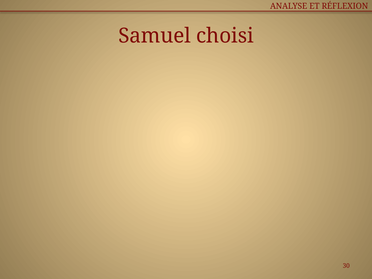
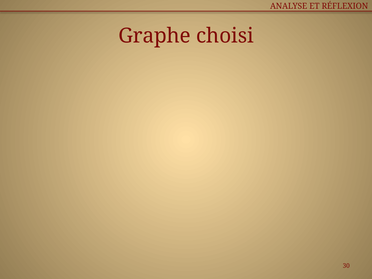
Samuel: Samuel -> Graphe (155, 36)
